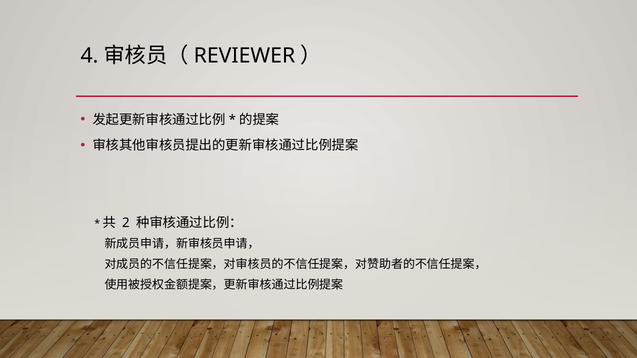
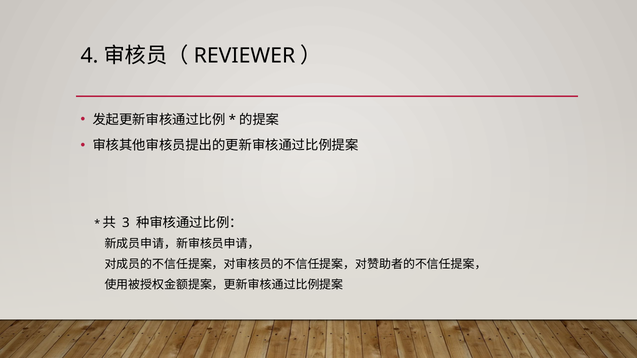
2: 2 -> 3 (126, 223)
